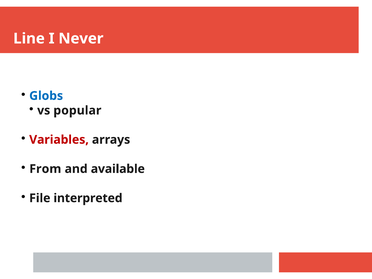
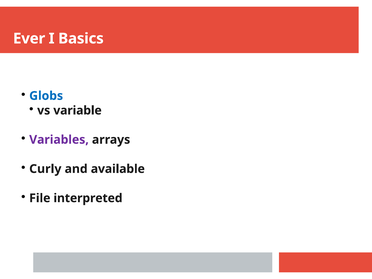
Line: Line -> Ever (29, 39)
Never: Never -> Basics (81, 39)
popular: popular -> variable (78, 110)
Variables colour: red -> purple (59, 140)
From: From -> Curly (45, 169)
